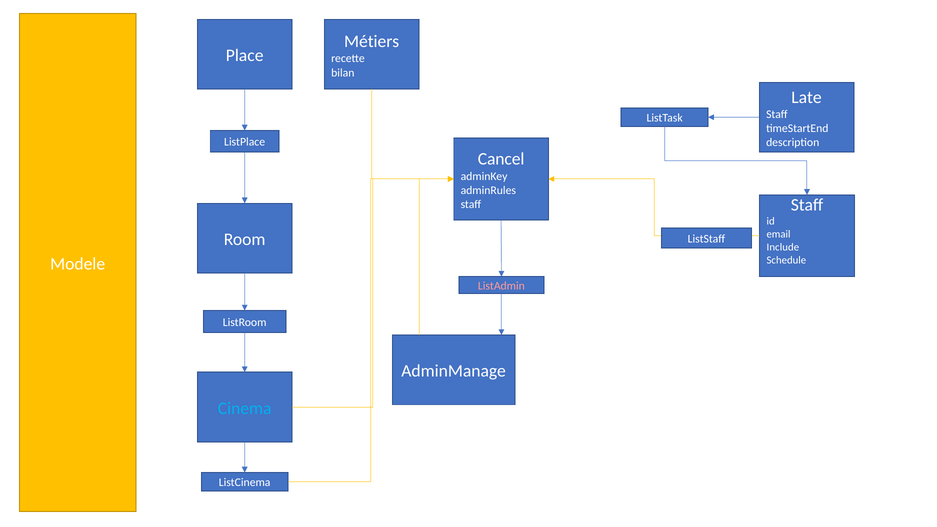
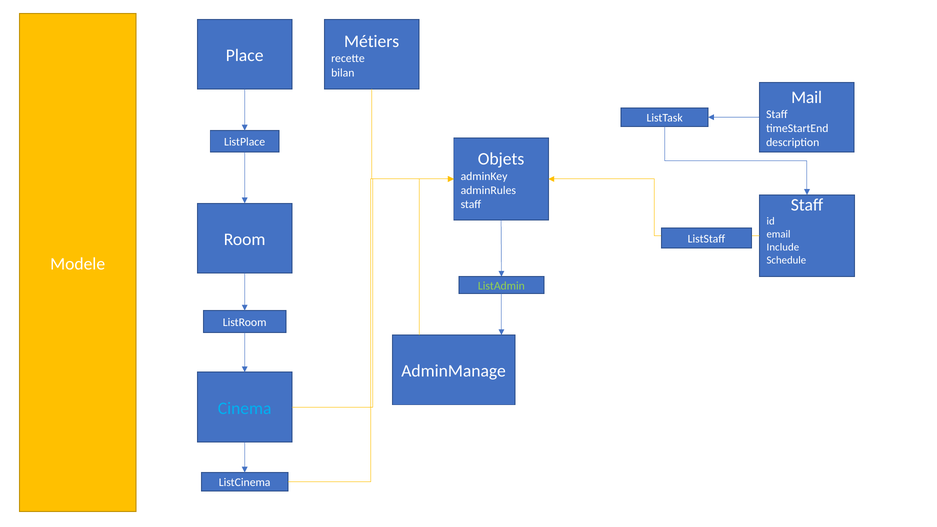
Late: Late -> Mail (807, 97)
Cancel: Cancel -> Objets (501, 159)
ListAdmin colour: pink -> light green (501, 286)
